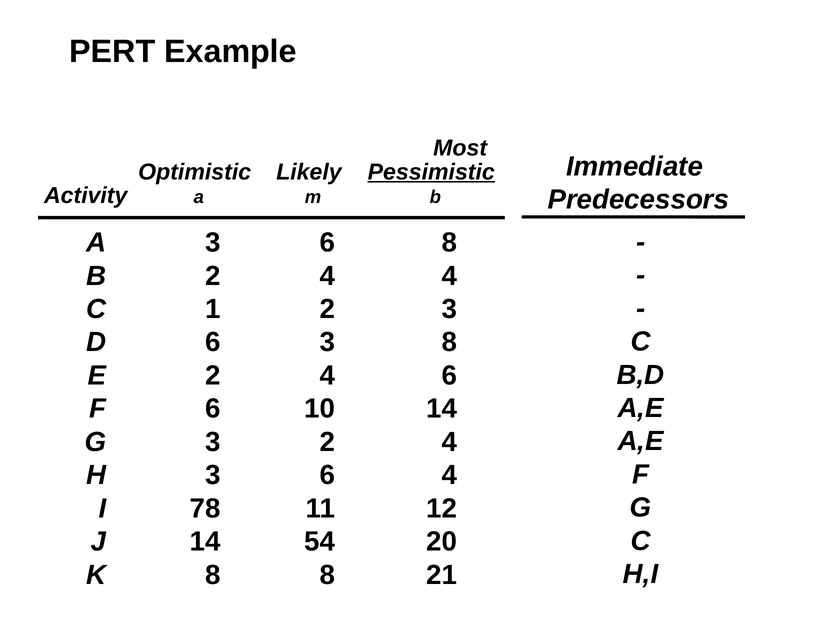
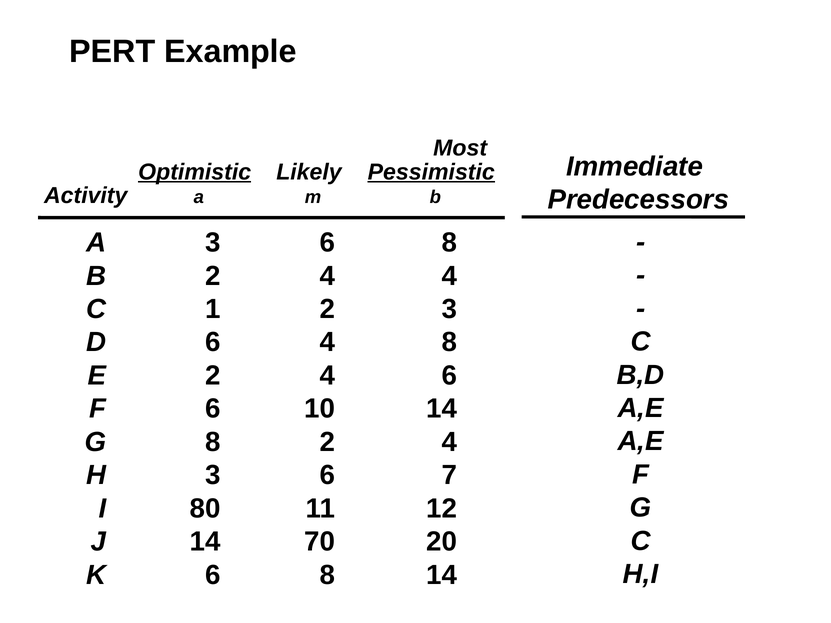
Optimistic underline: none -> present (195, 172)
6 3: 3 -> 4 (327, 342)
G 3: 3 -> 8 (213, 442)
6 4: 4 -> 7 (450, 475)
78: 78 -> 80 (205, 509)
54: 54 -> 70 (320, 542)
K 8: 8 -> 6 (213, 575)
8 21: 21 -> 14 (442, 575)
